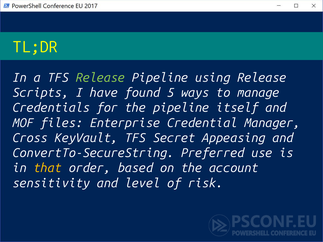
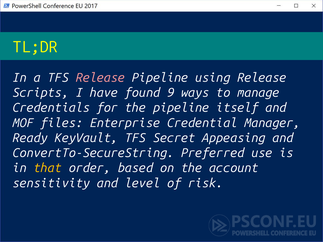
Release colour: light green -> pink (100, 78)
5: 5 -> 9 (170, 93)
Cross: Cross -> Ready (30, 138)
